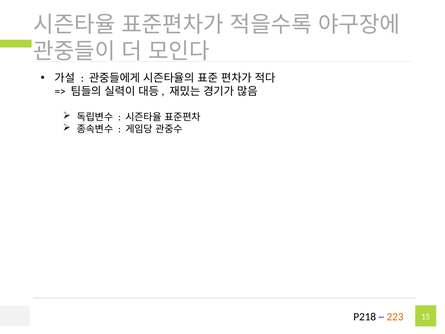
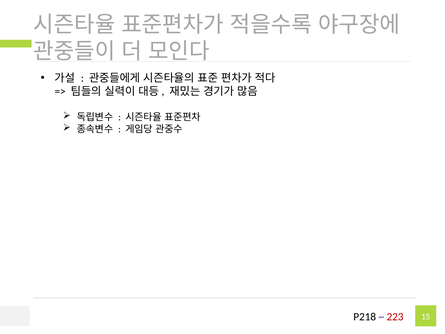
223 colour: orange -> red (395, 317)
